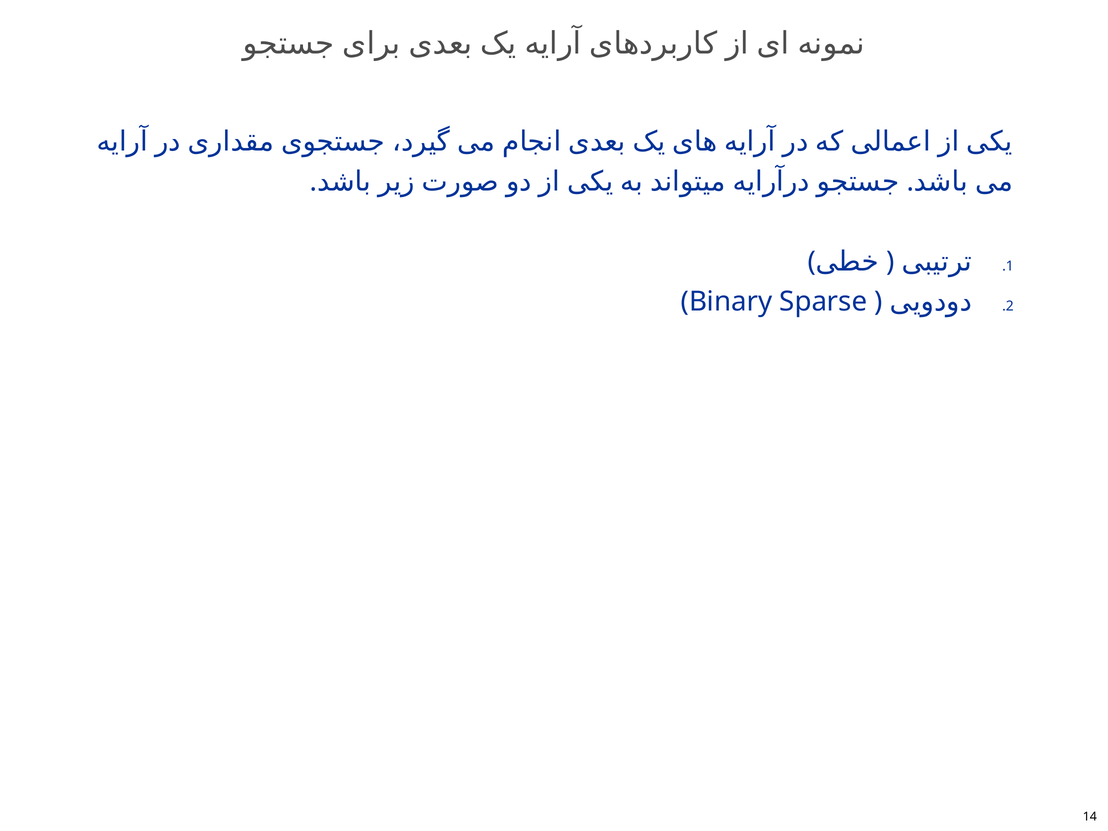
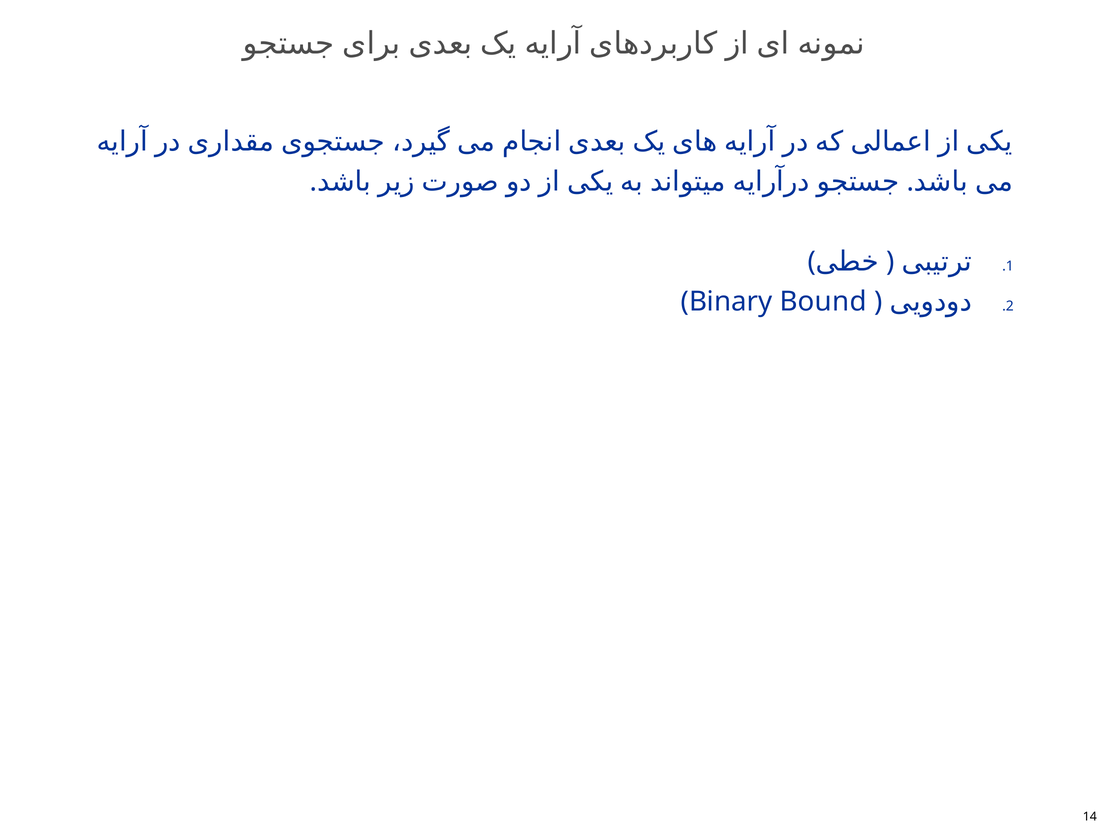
Sparse: Sparse -> Bound (823, 302)
